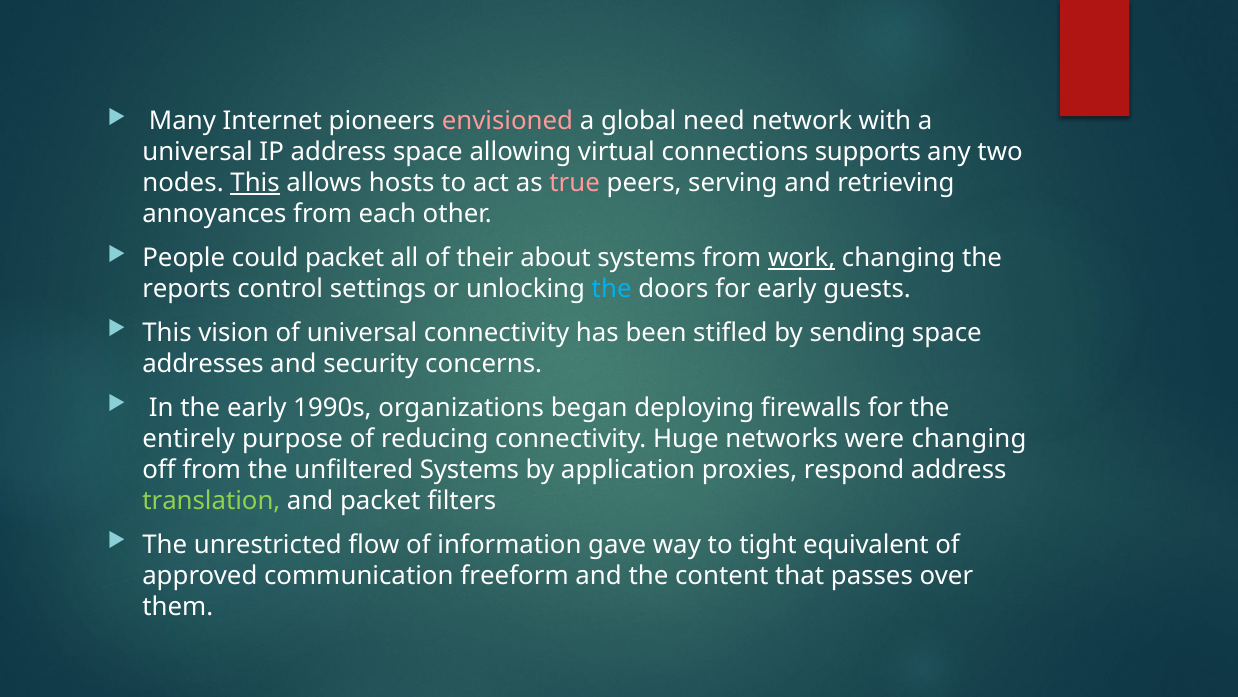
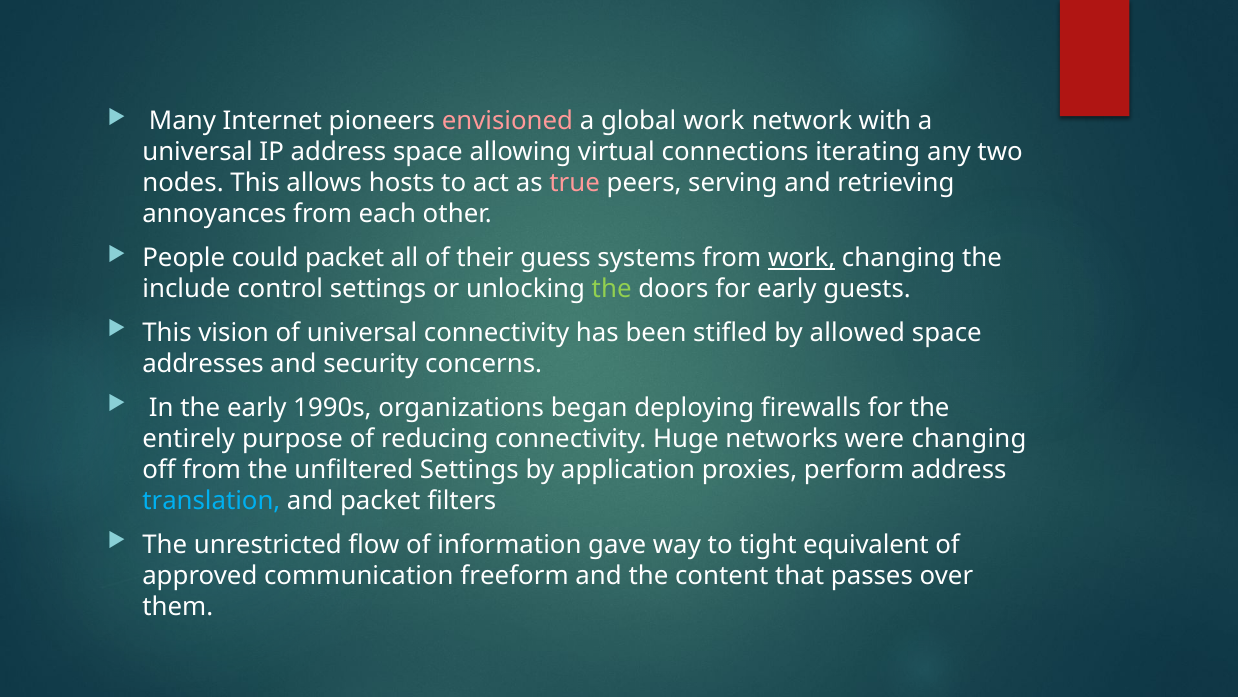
global need: need -> work (714, 121)
supports: supports -> iterating (868, 152)
This underline: present -> none (255, 183)
about: about -> guess (556, 258)
reports: reports -> include (186, 289)
the colour: light blue -> light green (612, 289)
sending: sending -> allowed (857, 333)
unfiltered Systems: Systems -> Settings (469, 469)
respond: respond -> perform (854, 469)
translation colour: light green -> light blue (211, 500)
